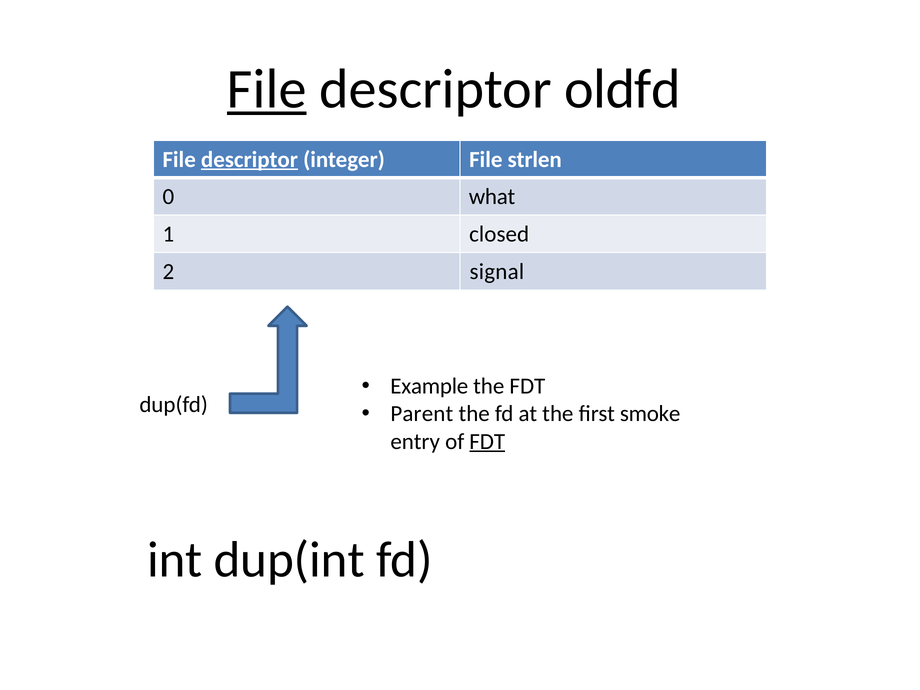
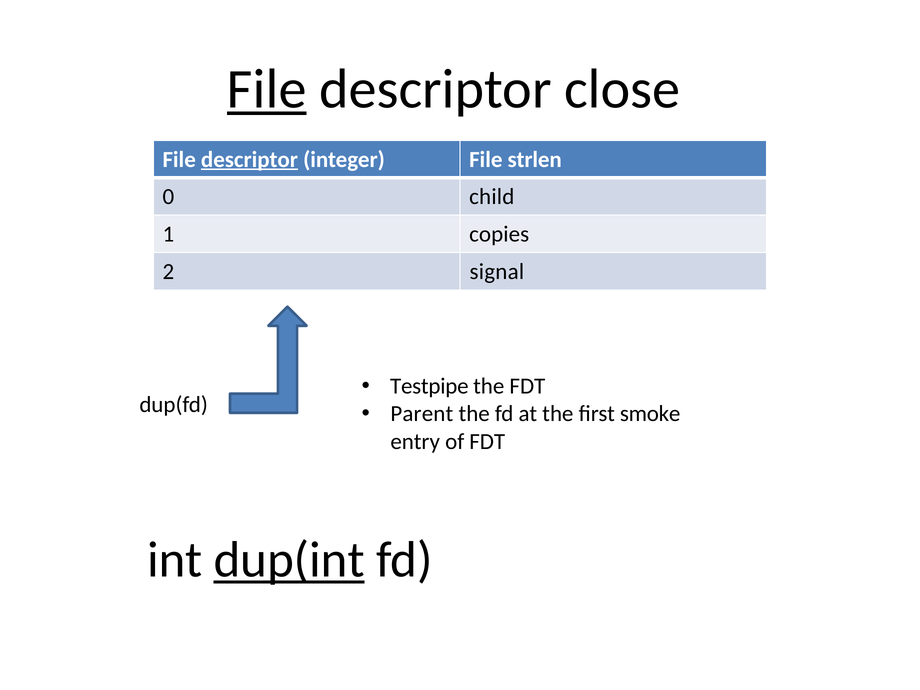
oldfd: oldfd -> close (622, 89)
what: what -> child (492, 197)
closed: closed -> copies (499, 234)
Example: Example -> Testpipe (429, 386)
FDT underline: present -> none (487, 441)
dup(int underline: none -> present (289, 560)
